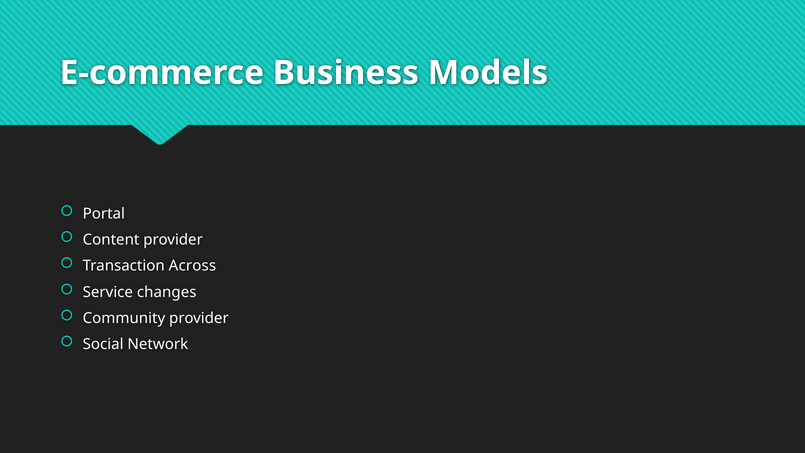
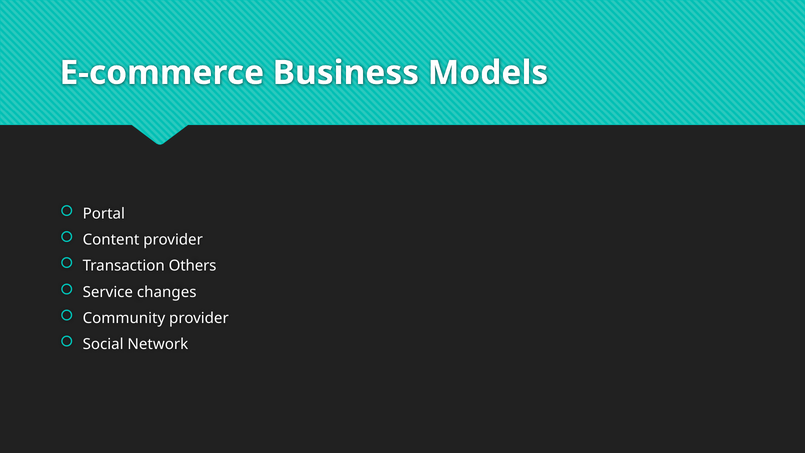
Across: Across -> Others (193, 266)
